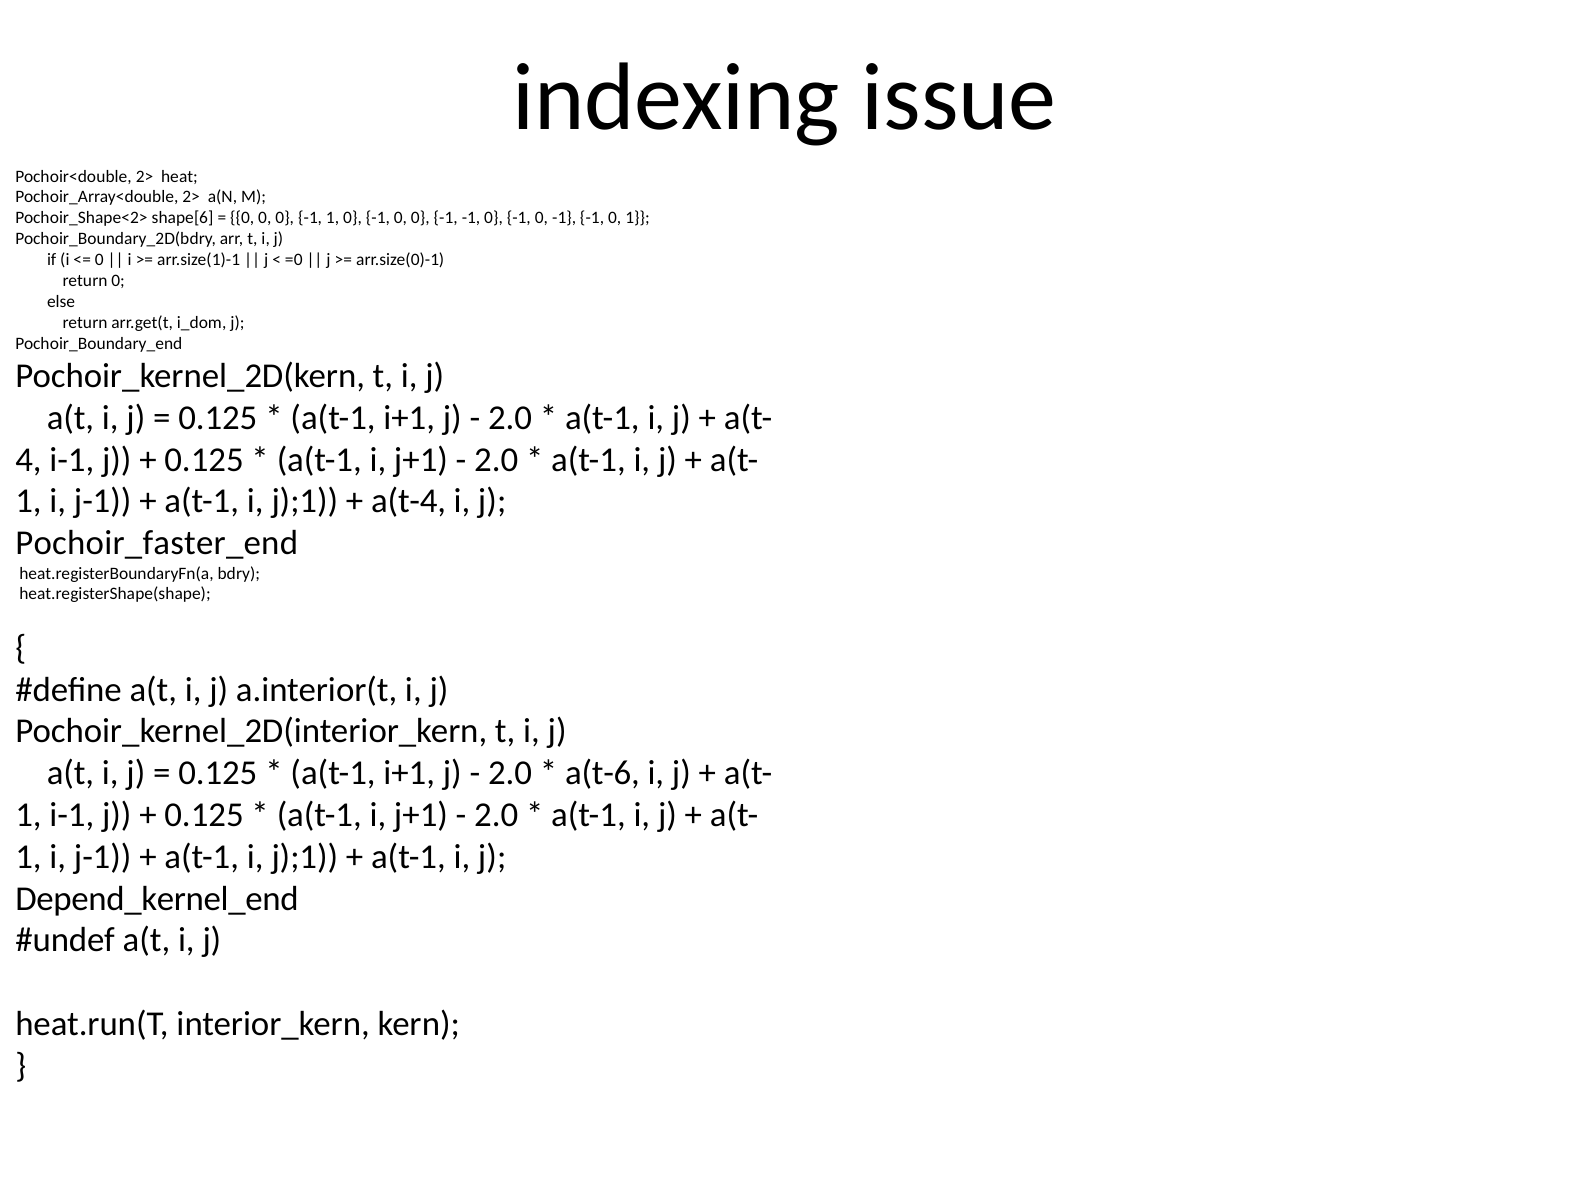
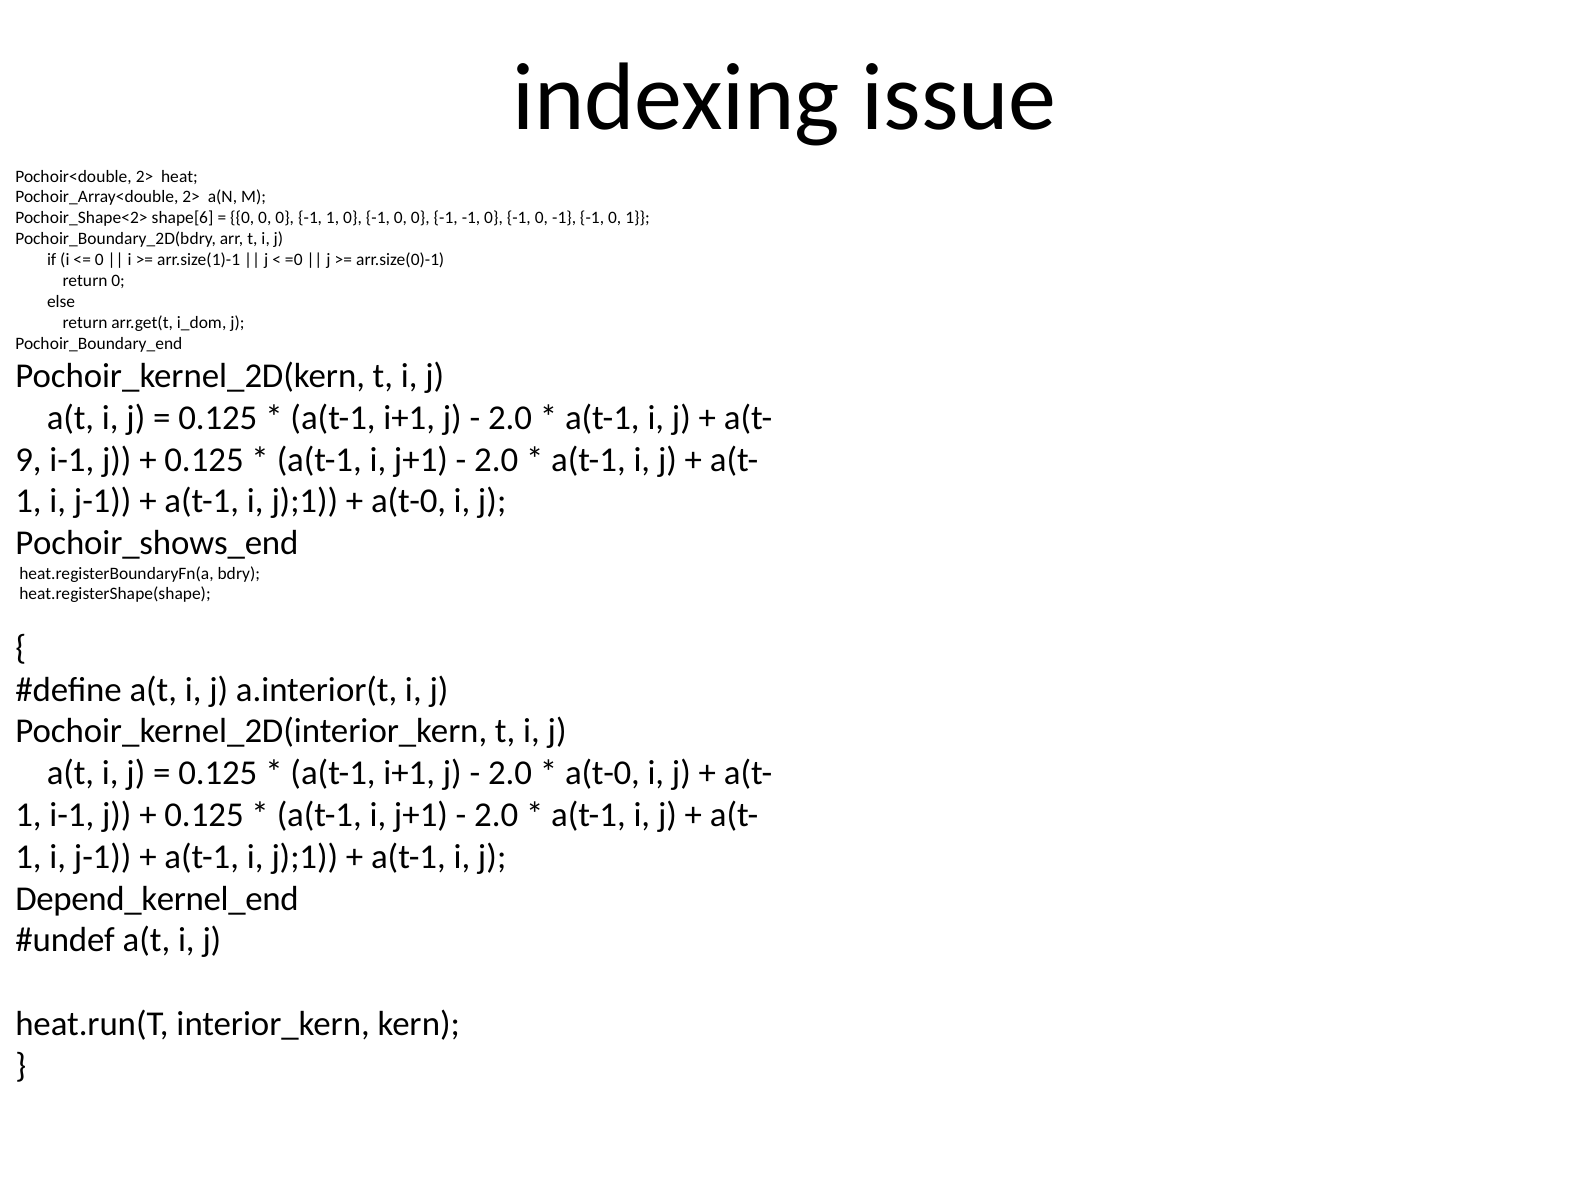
4: 4 -> 9 (29, 460)
a(t-4: a(t-4 -> a(t-0 (409, 502)
Pochoir_faster_end: Pochoir_faster_end -> Pochoir_shows_end (157, 543)
a(t-6: a(t-6 -> a(t-0 (602, 773)
